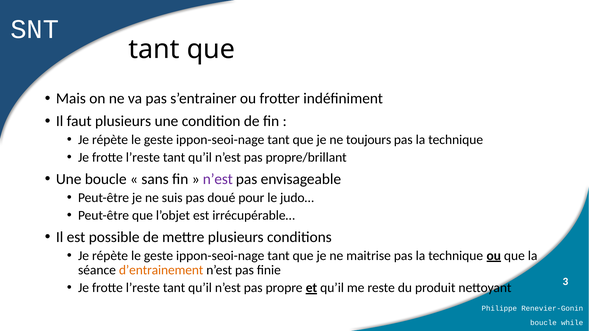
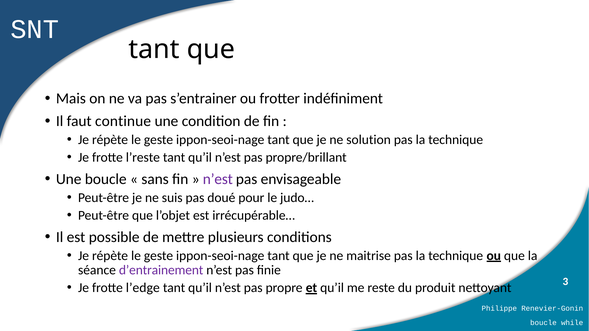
faut plusieurs: plusieurs -> continue (123, 121)
toujours: toujours -> solution (369, 140)
d’entrainement colour: orange -> purple (161, 270)
l’reste: l’reste -> l’edge (143, 288)
